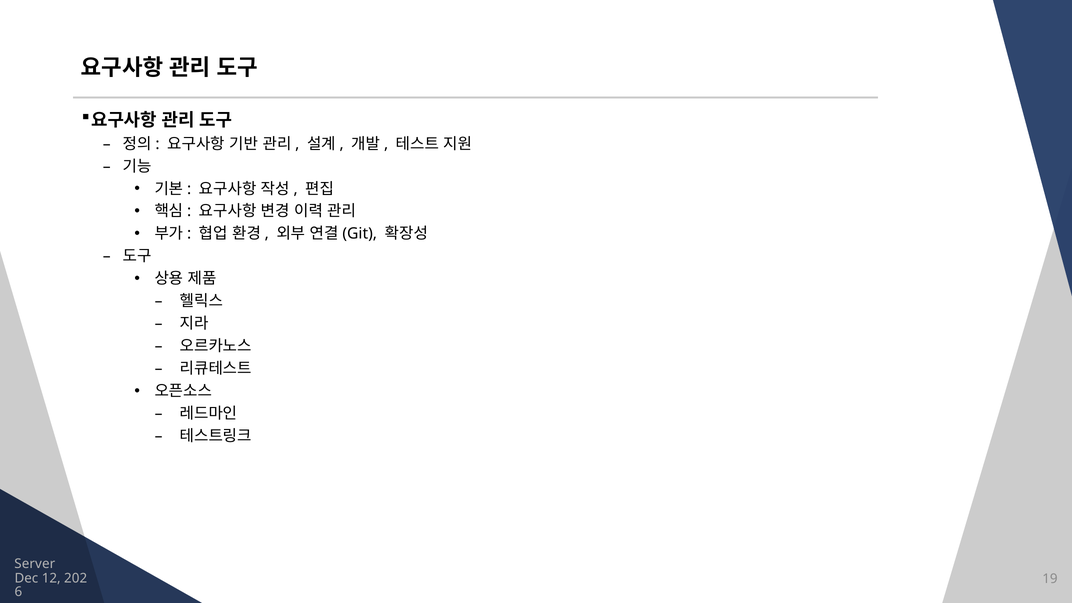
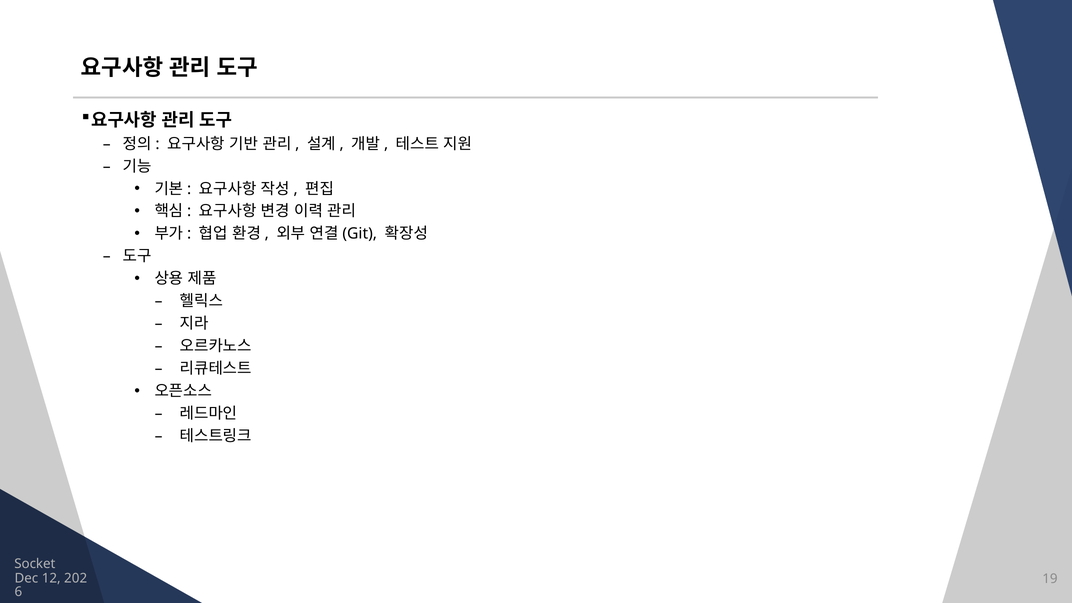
Server: Server -> Socket (35, 564)
